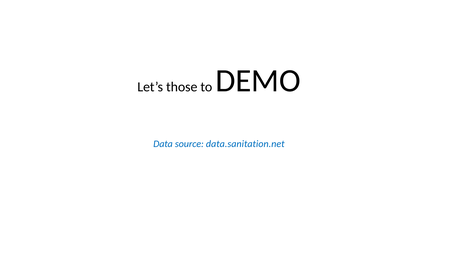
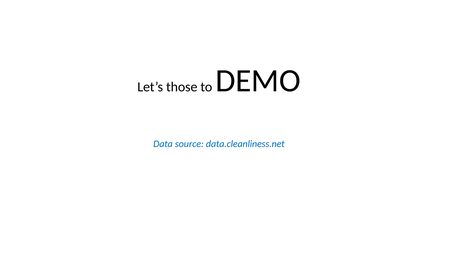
data.sanitation.net: data.sanitation.net -> data.cleanliness.net (245, 144)
